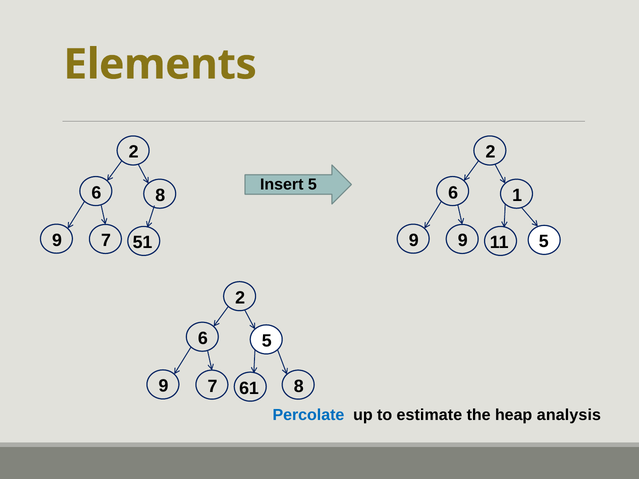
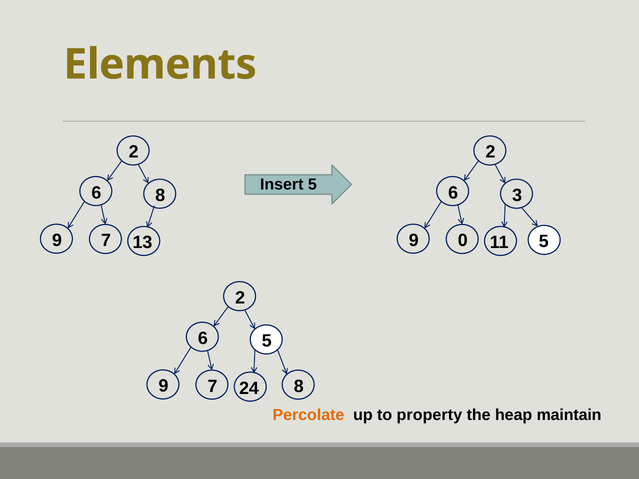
1: 1 -> 3 (517, 195)
51: 51 -> 13 (142, 243)
9 9: 9 -> 0 (463, 241)
61: 61 -> 24 (249, 388)
Percolate colour: blue -> orange (308, 415)
estimate: estimate -> property (429, 415)
analysis: analysis -> maintain (569, 415)
